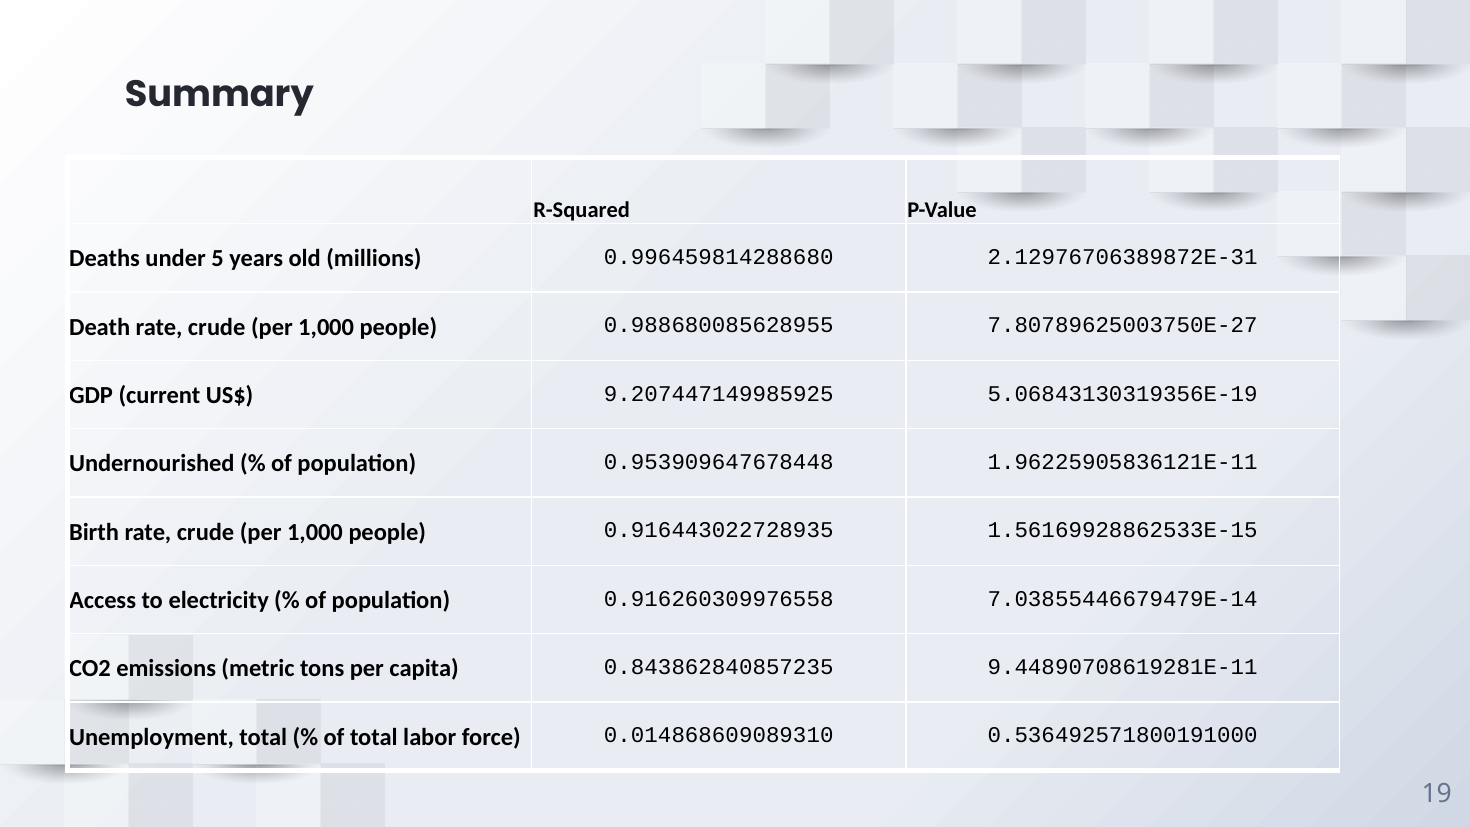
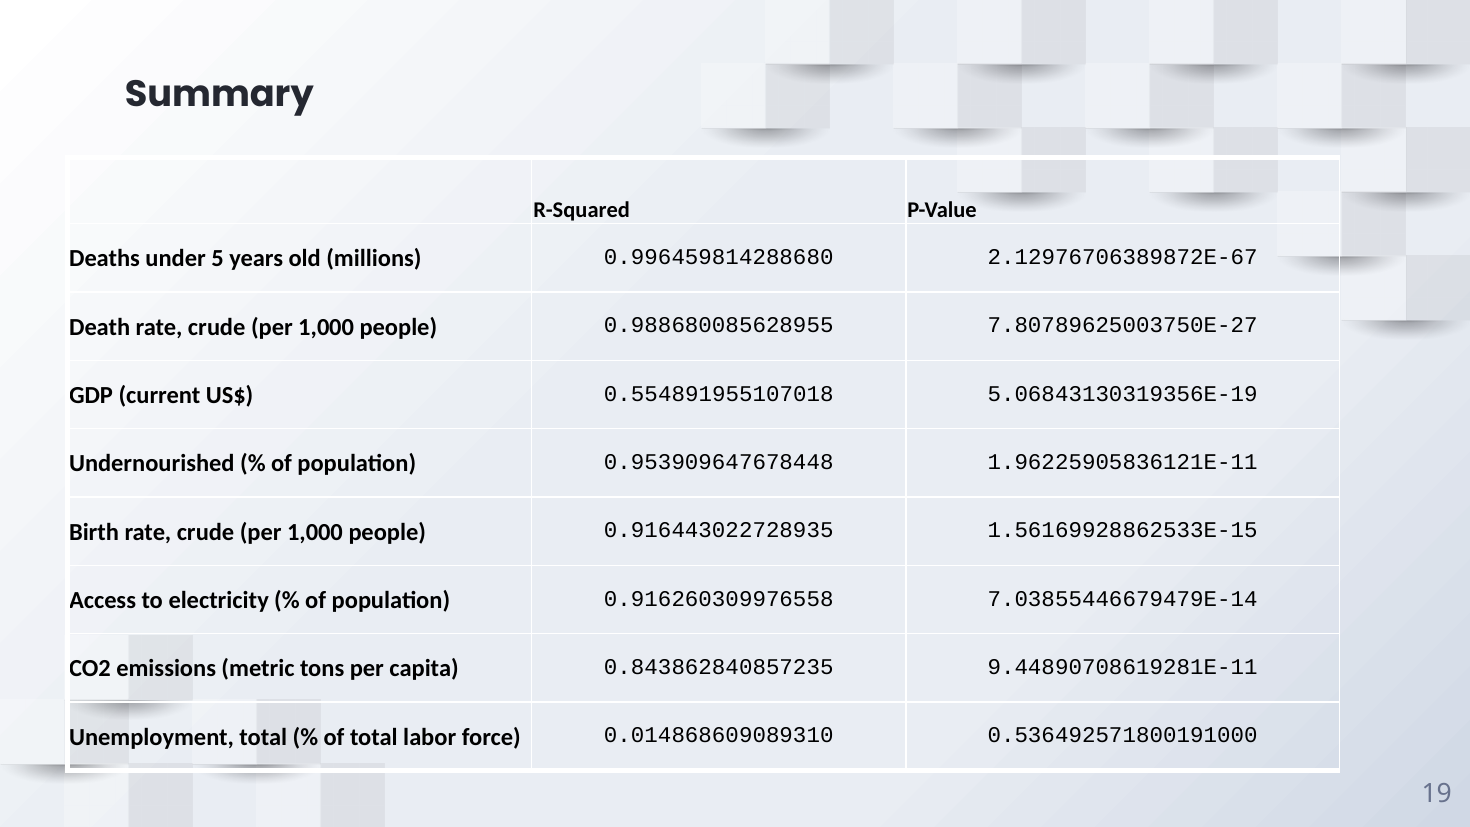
2.12976706389872E-31: 2.12976706389872E-31 -> 2.12976706389872E-67 (1123, 257)
9.207447149985925: 9.207447149985925 -> 0.554891955107018 (719, 394)
